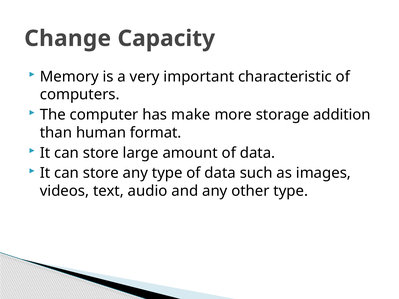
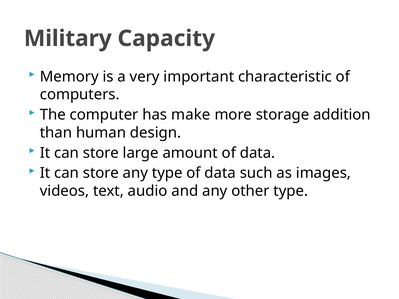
Change: Change -> Military (68, 38)
format: format -> design (156, 133)
